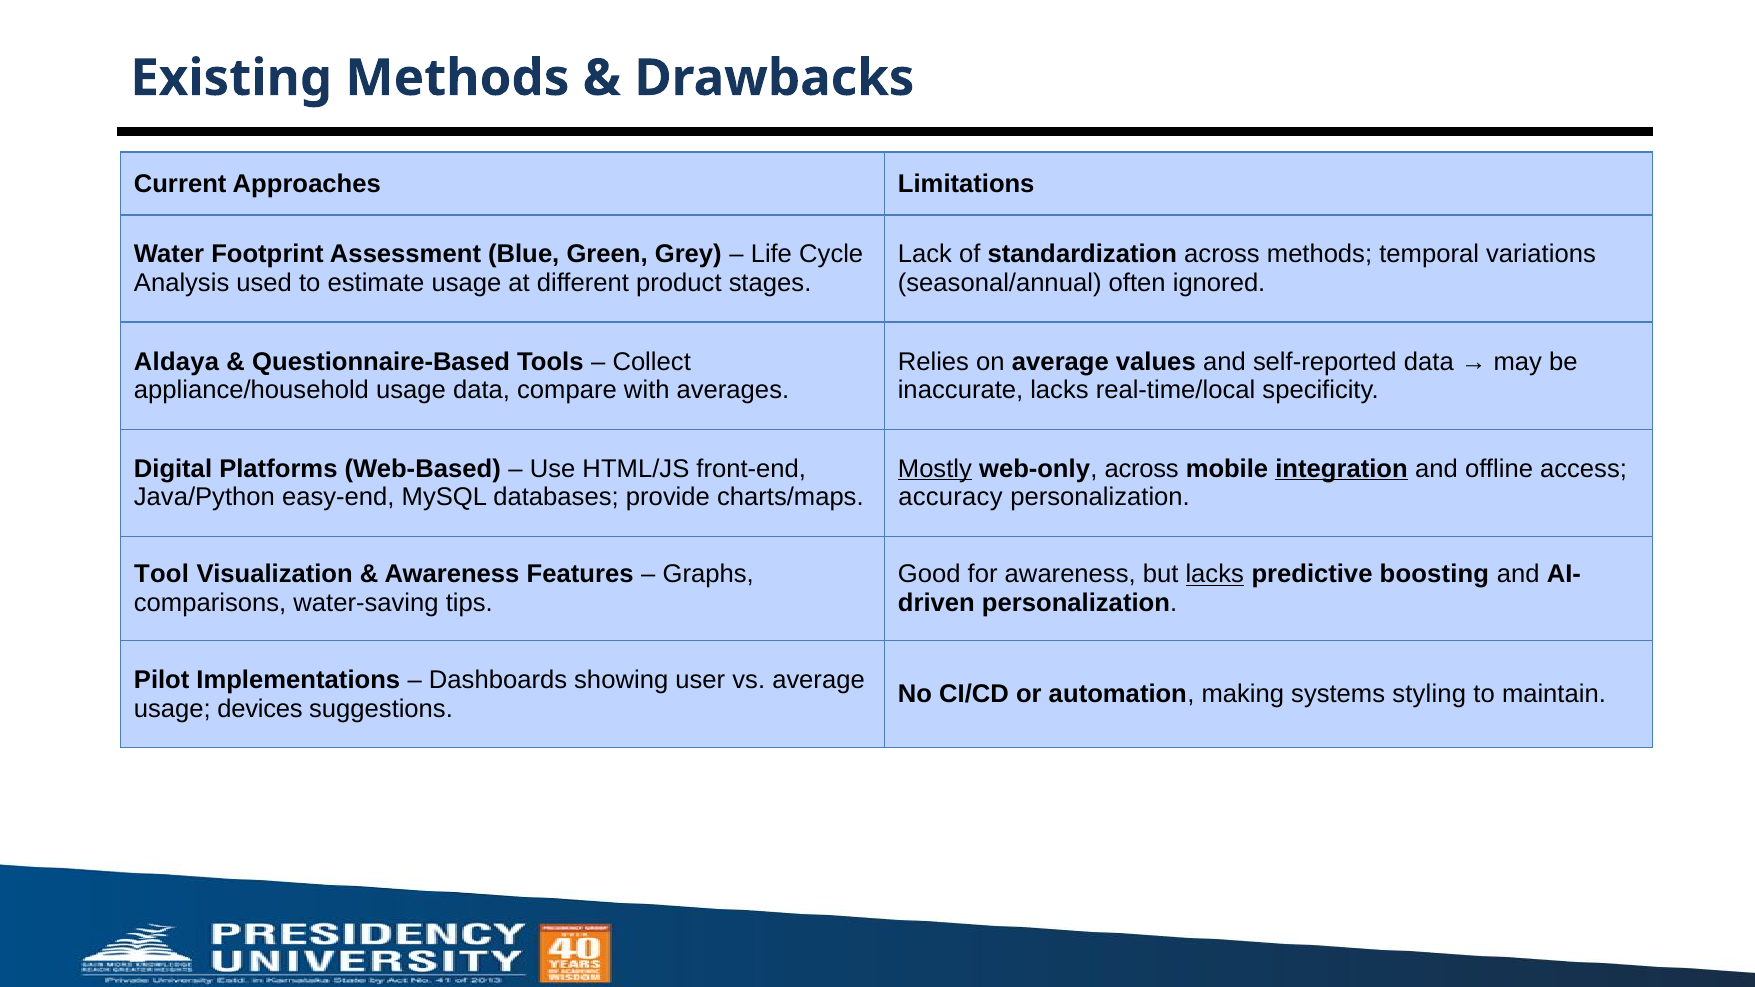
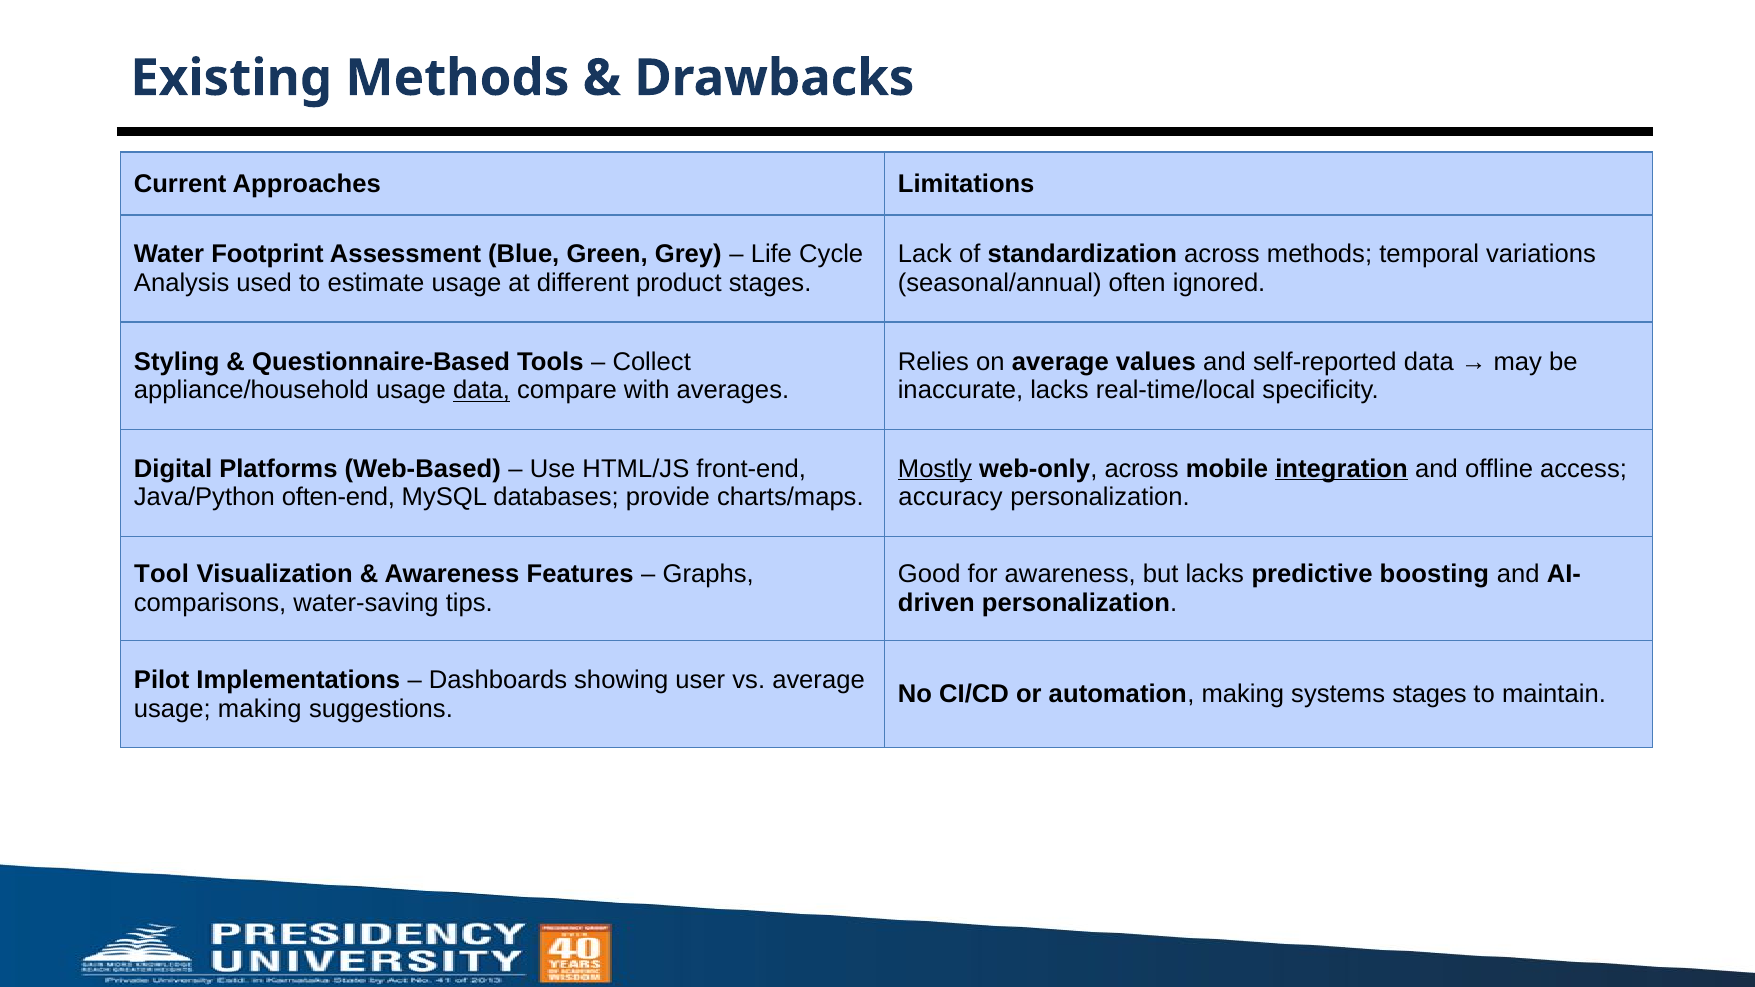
Aldaya: Aldaya -> Styling (177, 362)
data underline: none -> present (482, 390)
easy-end: easy-end -> often-end (338, 498)
lacks underline: present -> none (1215, 574)
systems styling: styling -> stages (1429, 694)
usage devices: devices -> making (260, 709)
